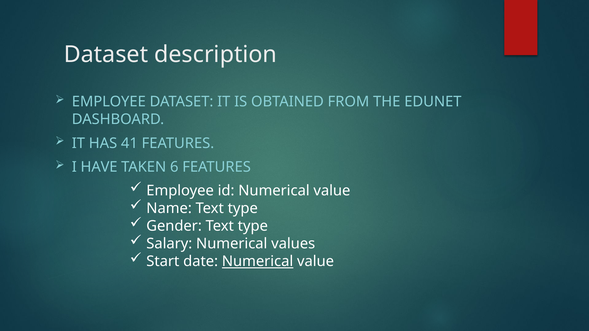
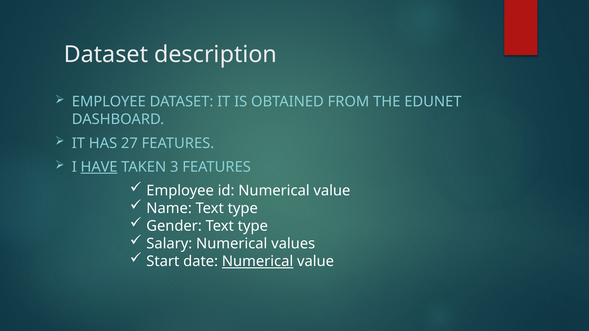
41: 41 -> 27 (129, 143)
HAVE underline: none -> present (99, 167)
6: 6 -> 3 (174, 167)
